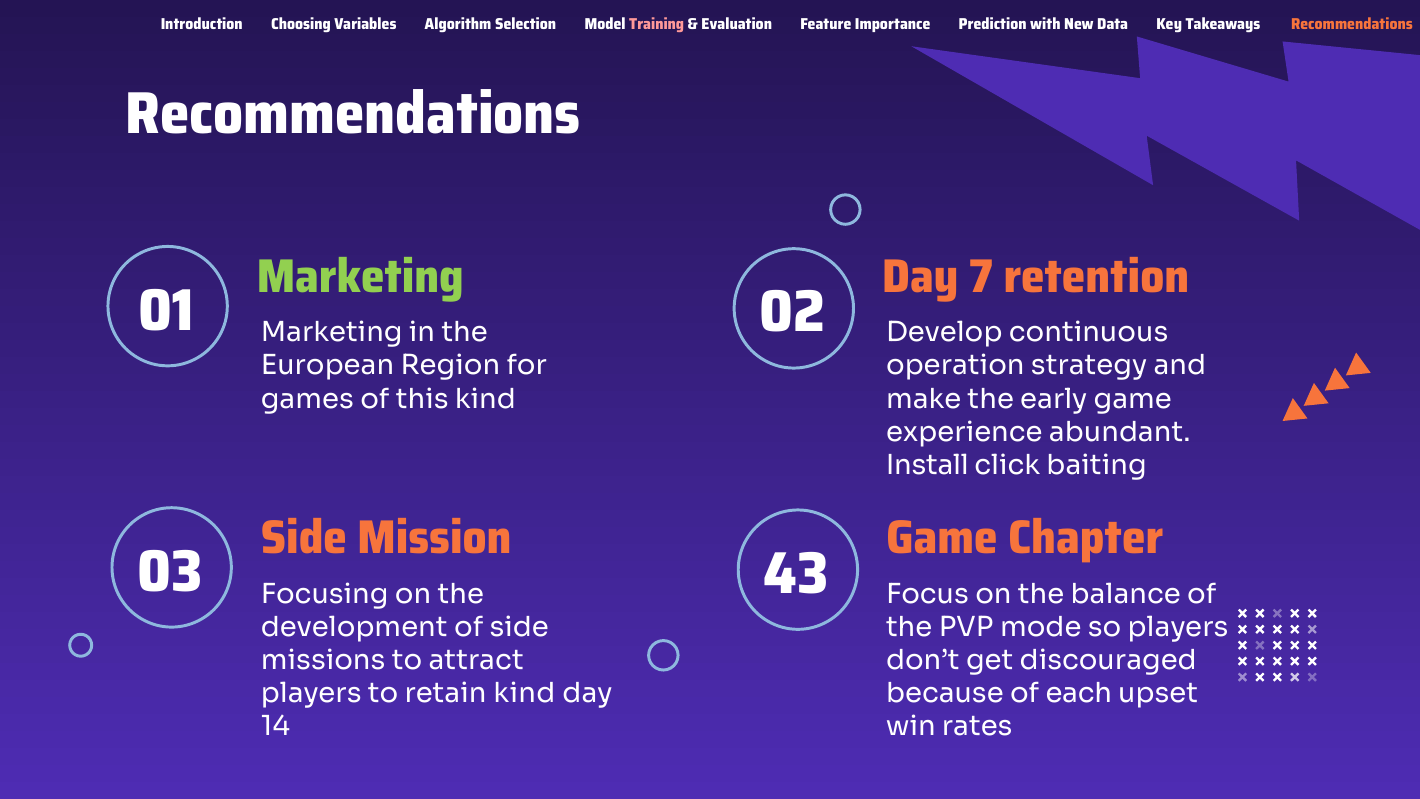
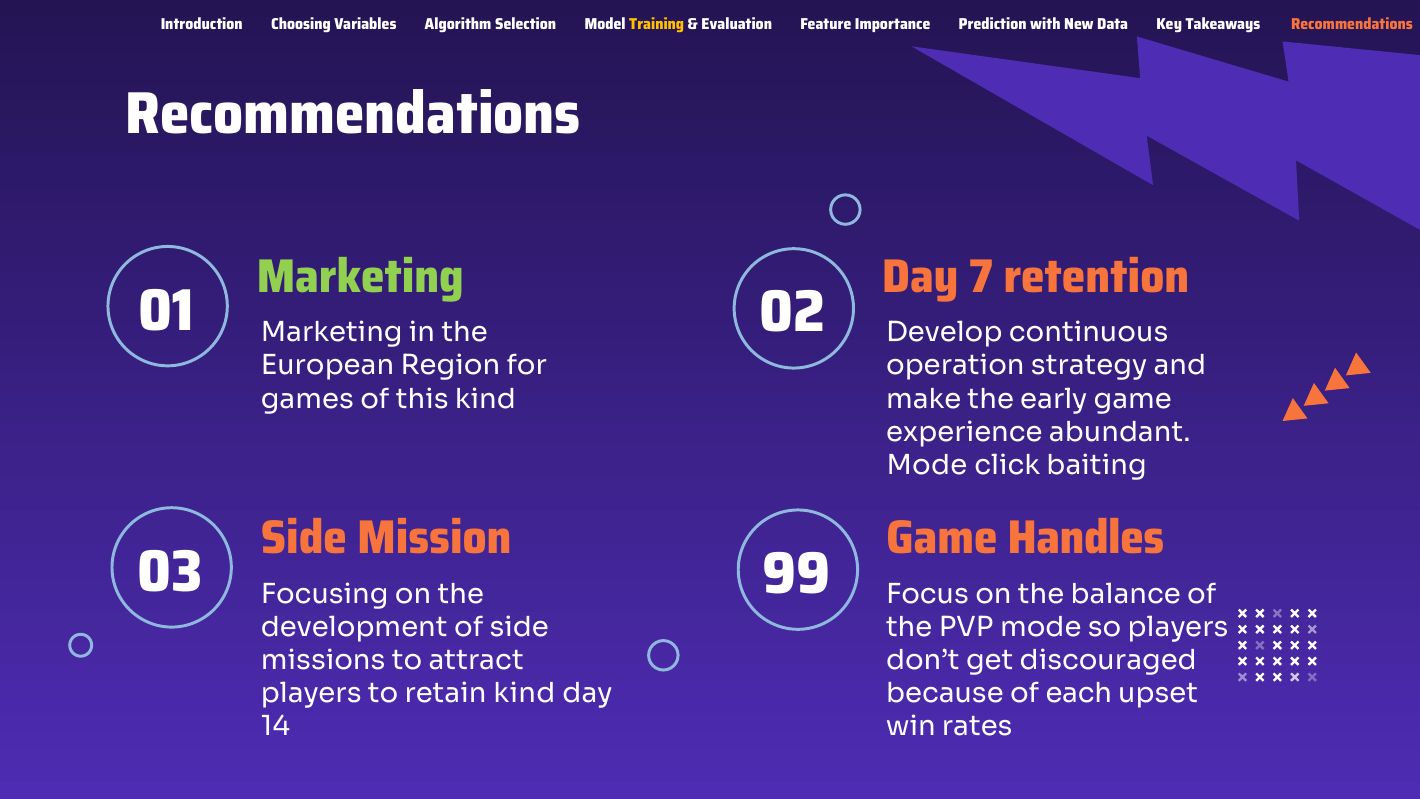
Training colour: pink -> yellow (657, 24)
Install: Install -> Mode (927, 465)
Chapter: Chapter -> Handles (1086, 538)
43: 43 -> 99 (797, 574)
